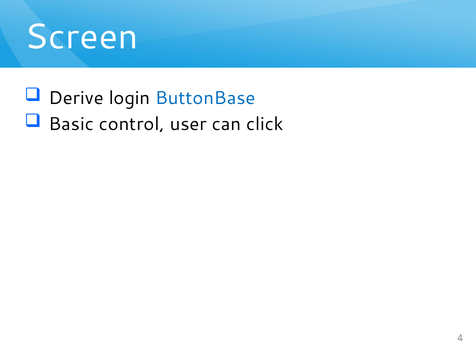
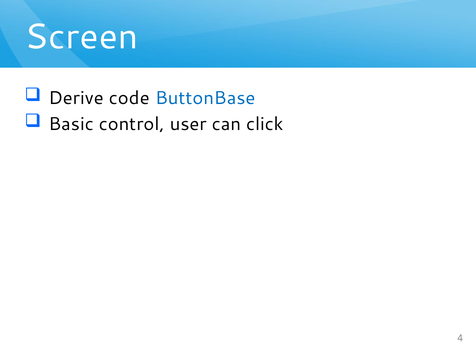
login: login -> code (129, 98)
